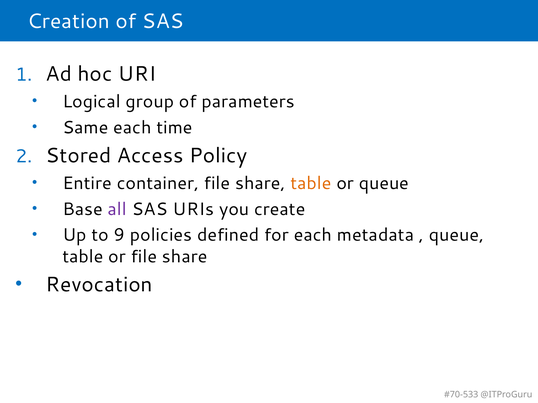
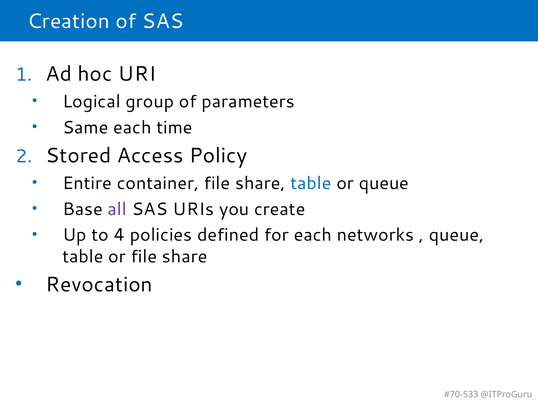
table colour: orange -> blue (311, 183)
9: 9 -> 4 (119, 235)
metadata: metadata -> networks (375, 235)
